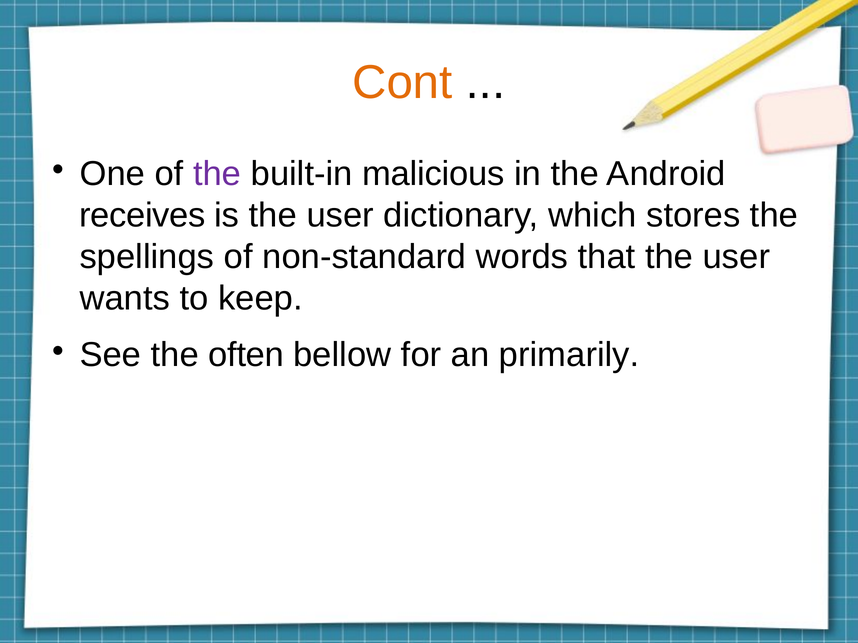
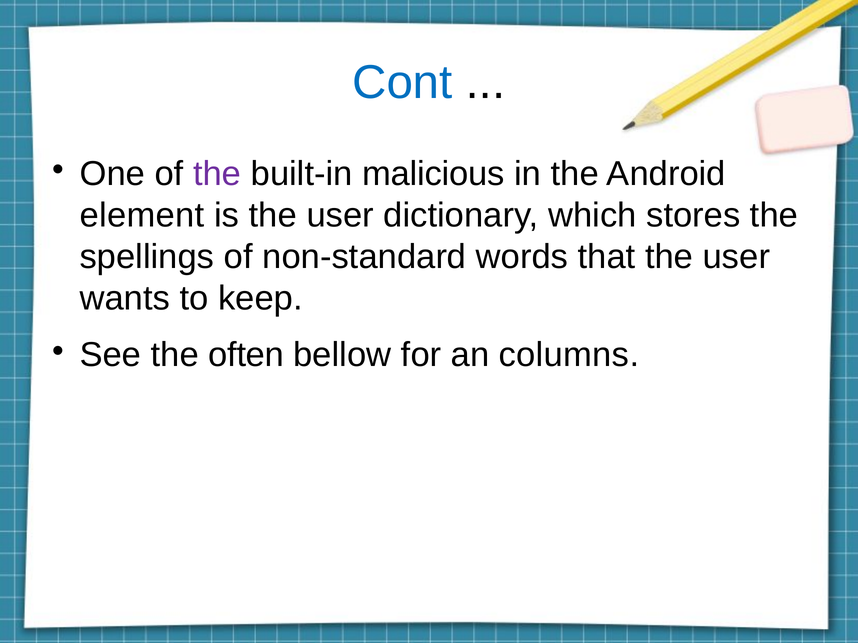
Cont colour: orange -> blue (402, 83)
receives: receives -> element (142, 215)
primarily: primarily -> columns (569, 355)
